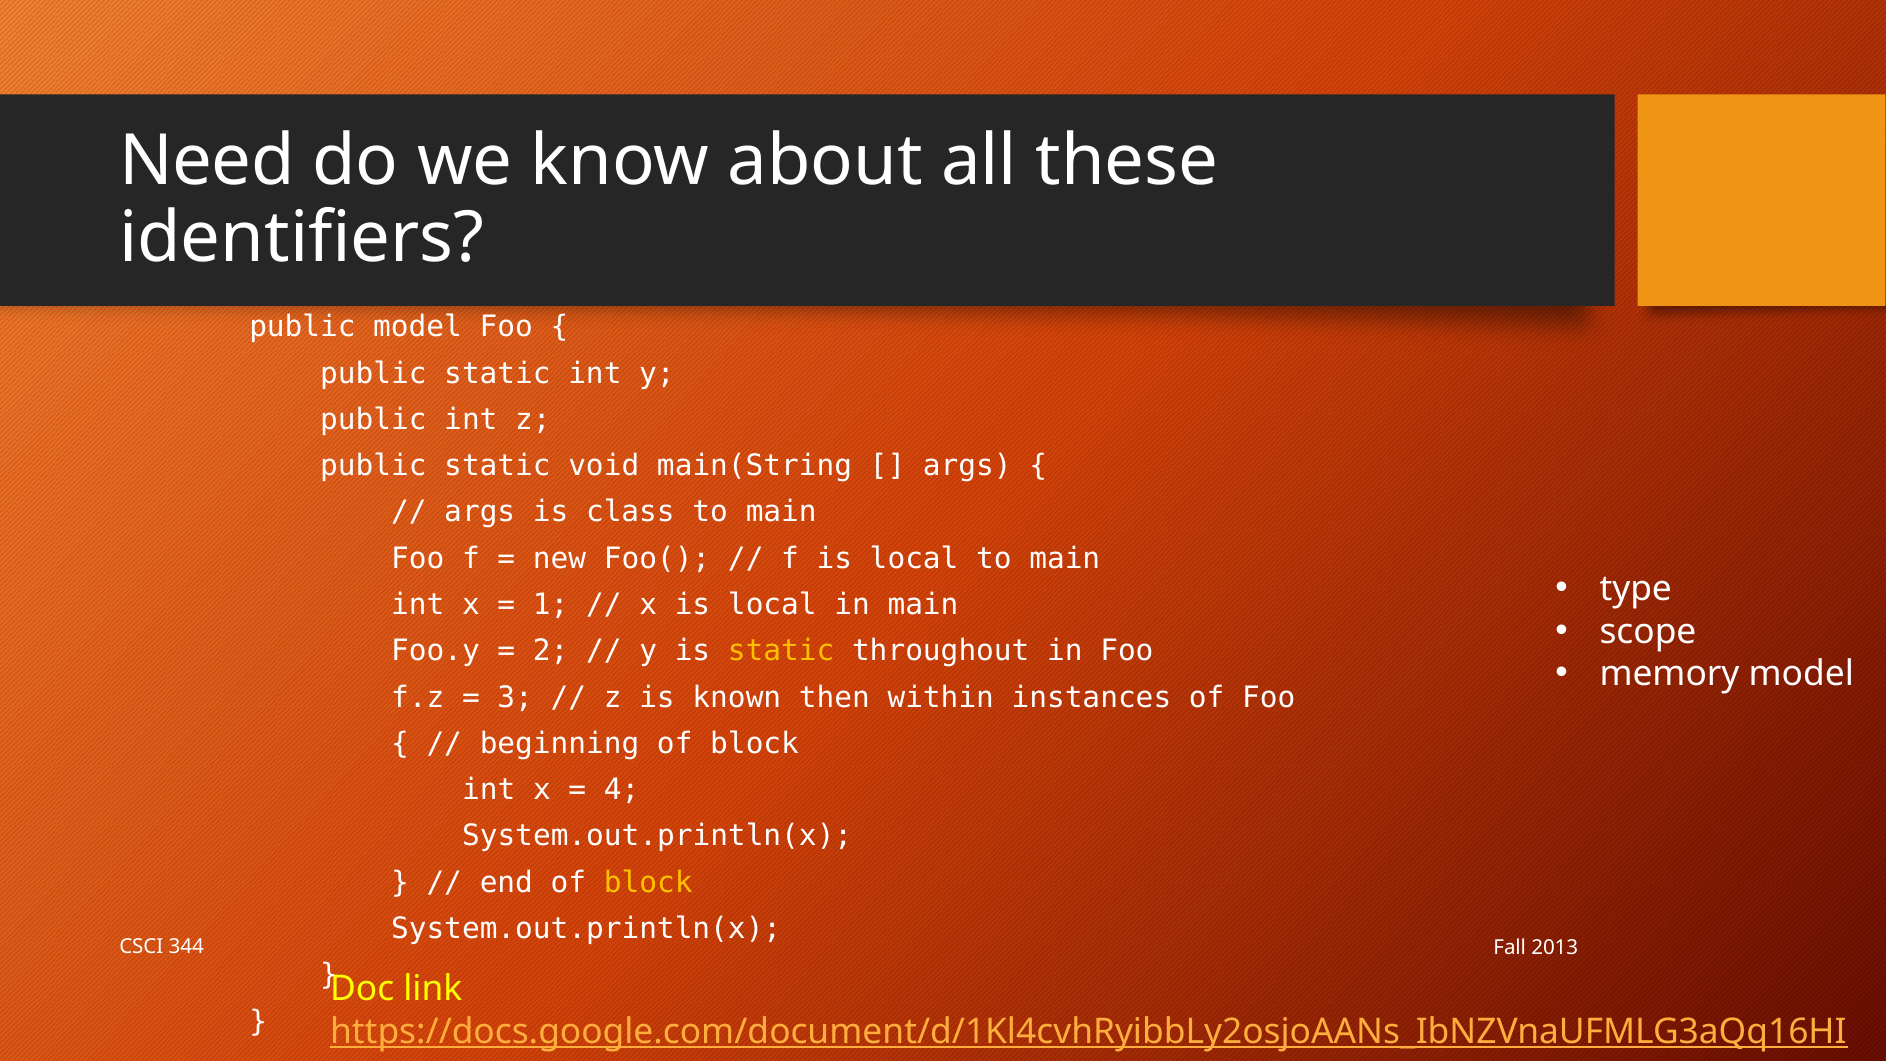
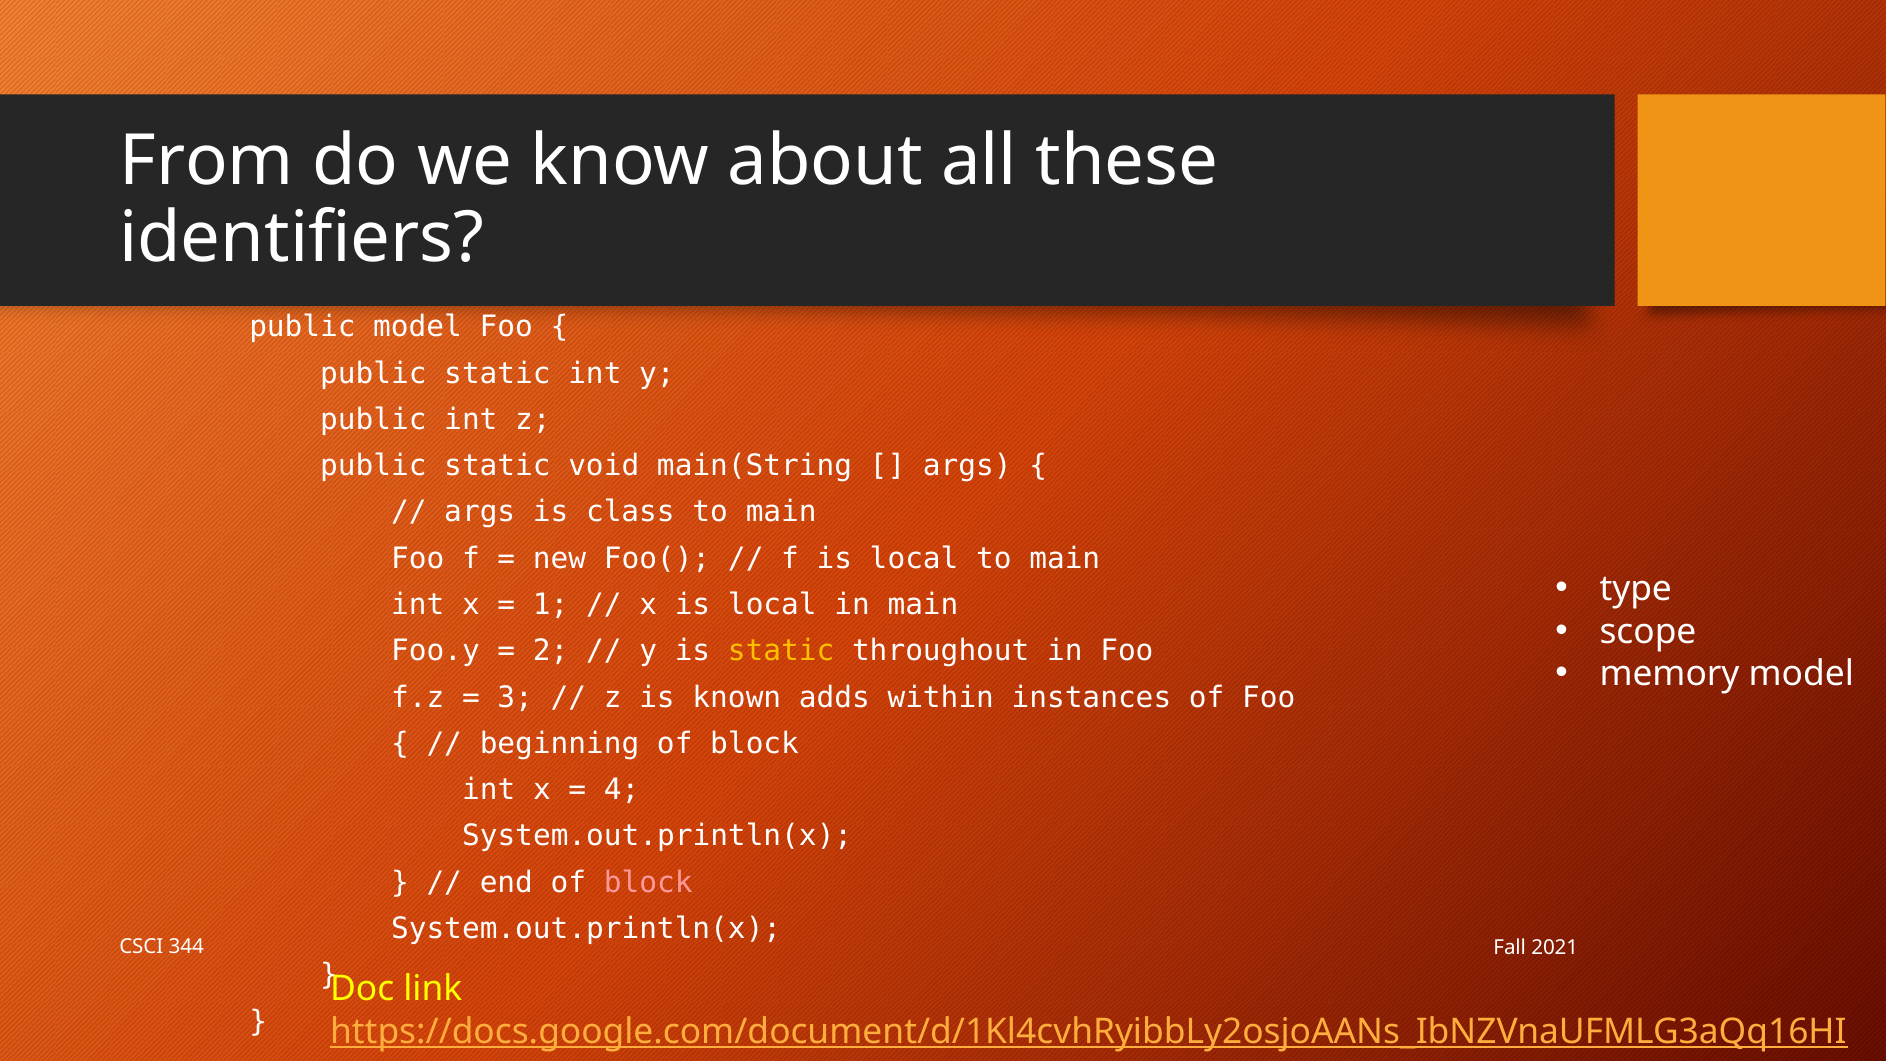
Need: Need -> From (207, 161)
then: then -> adds (834, 697)
block colour: yellow -> pink (648, 882)
2013: 2013 -> 2021 (1555, 948)
